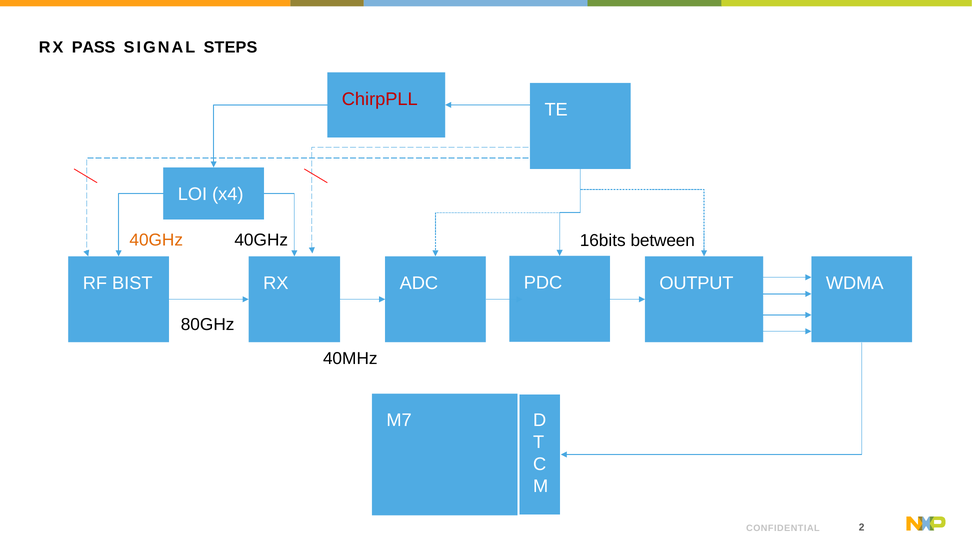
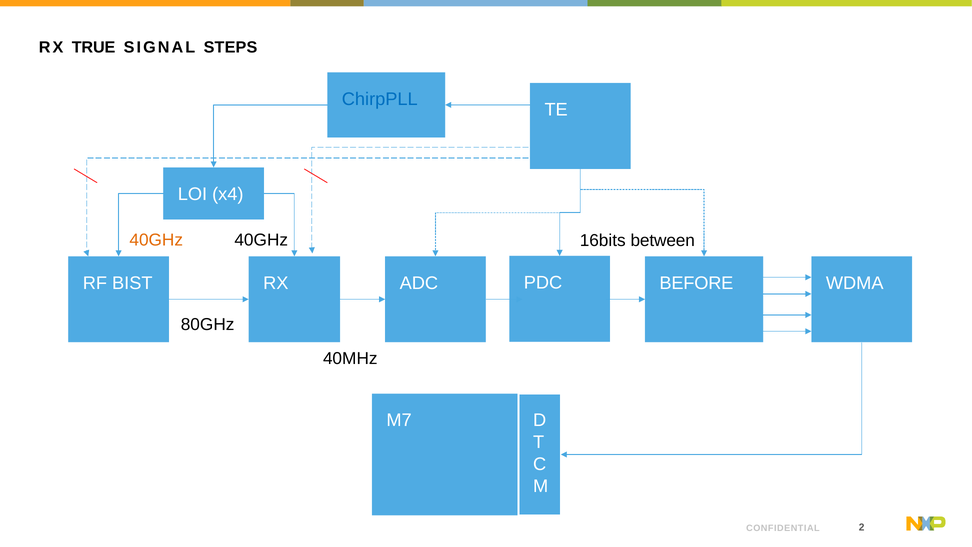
PASS: PASS -> TRUE (94, 47)
ChirpPLL colour: red -> blue (380, 99)
OUTPUT: OUTPUT -> BEFORE (696, 283)
